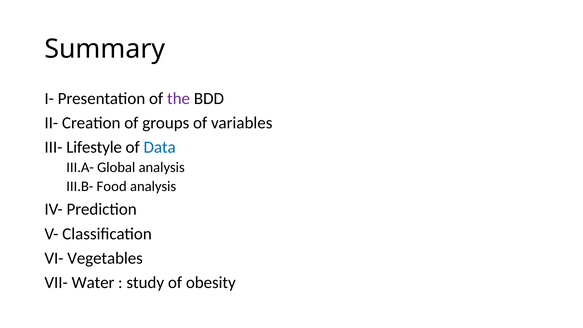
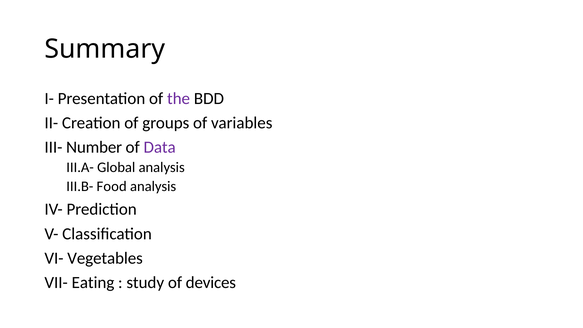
Lifestyle: Lifestyle -> Number (94, 147)
Data colour: blue -> purple (160, 147)
Water: Water -> Eating (93, 283)
obesity: obesity -> devices (211, 283)
